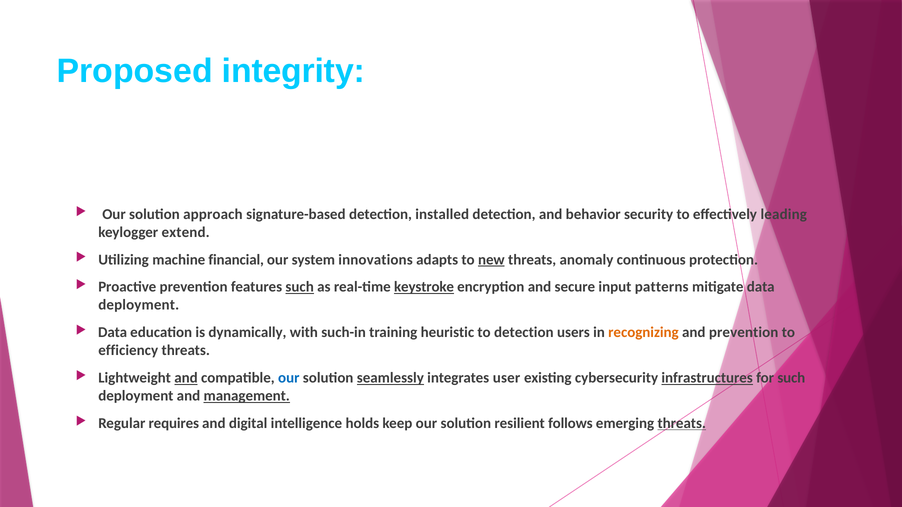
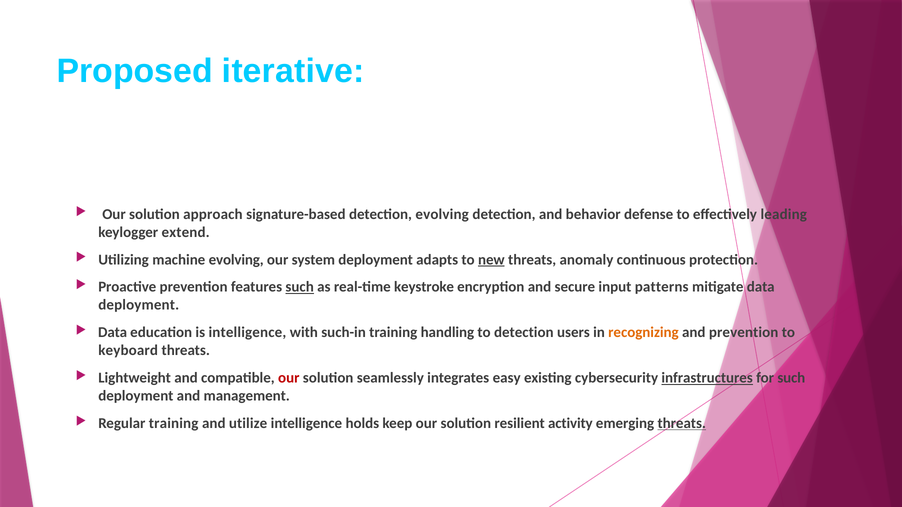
integrity: integrity -> iterative (293, 71)
detection installed: installed -> evolving (442, 214)
security: security -> defense (649, 214)
machine financial: financial -> evolving (236, 260)
system innovations: innovations -> deployment (376, 260)
keystroke underline: present -> none (424, 287)
is dynamically: dynamically -> intelligence (247, 333)
heuristic: heuristic -> handling (447, 333)
efficiency: efficiency -> keyboard (128, 351)
and underline: present -> none (186, 378)
our colour: blue -> red (289, 378)
seamlessly underline: present -> none (390, 378)
user: user -> easy (507, 378)
management underline: present -> none (247, 396)
Regular requires: requires -> training (174, 424)
digital: digital -> utilize (248, 424)
follows: follows -> activity (570, 424)
